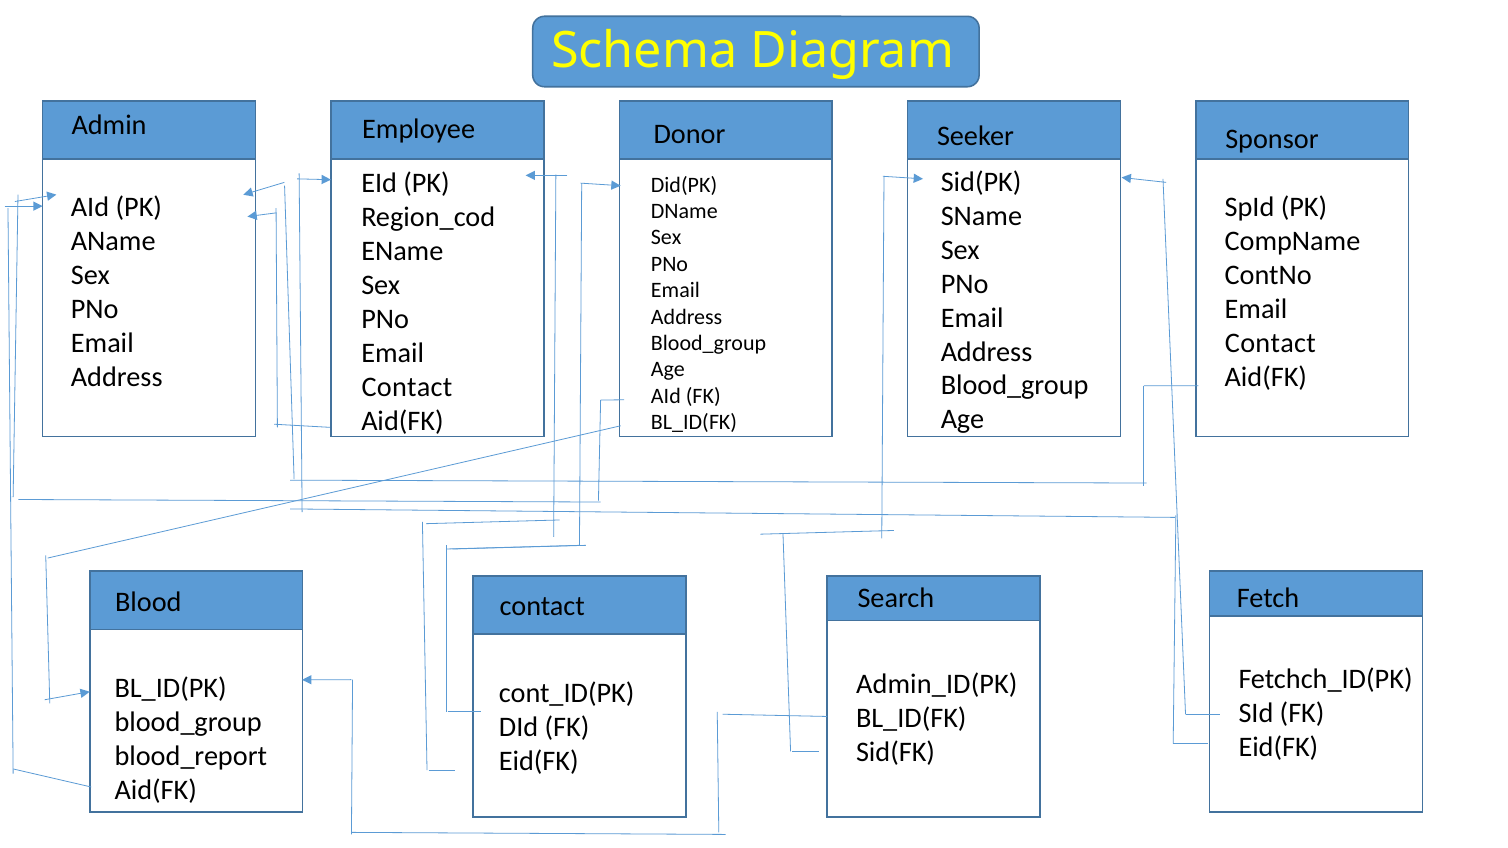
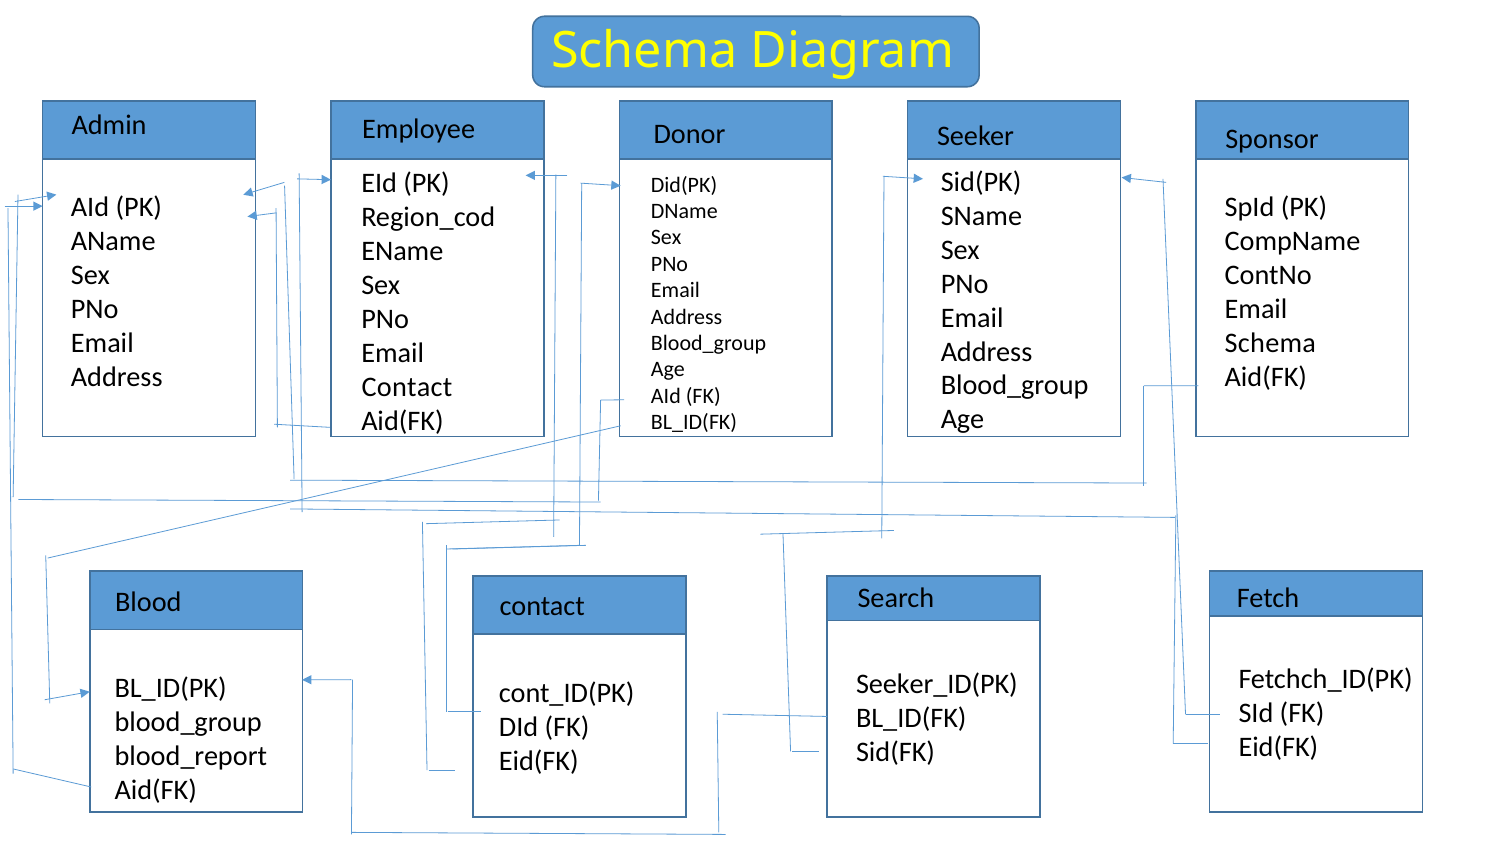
Contact: Contact -> Schema (1270, 343)
Admin_ID(PK: Admin_ID(PK -> Seeker_ID(PK (937, 684)
